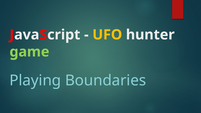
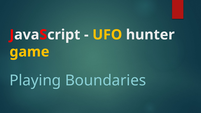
game colour: light green -> yellow (29, 52)
